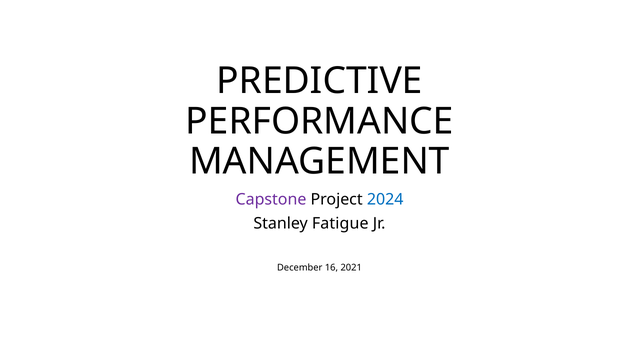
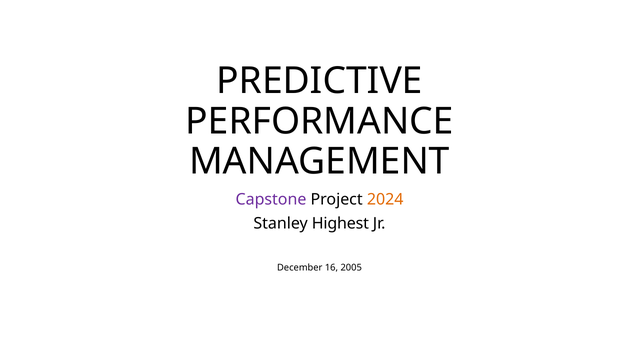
2024 colour: blue -> orange (385, 200)
Fatigue: Fatigue -> Highest (340, 224)
2021: 2021 -> 2005 (351, 268)
